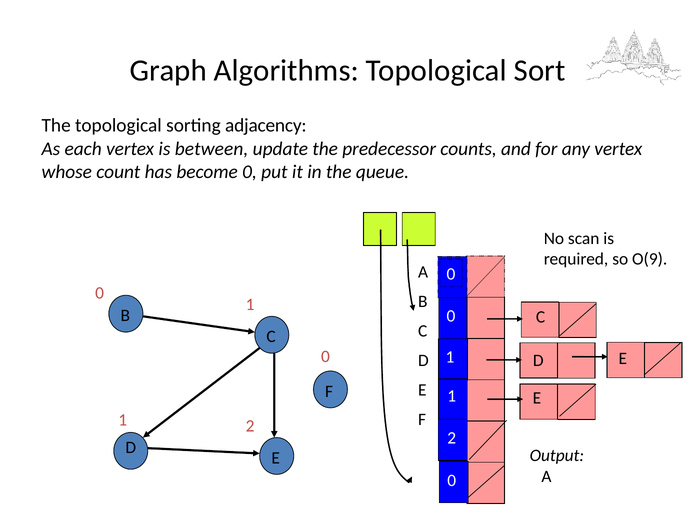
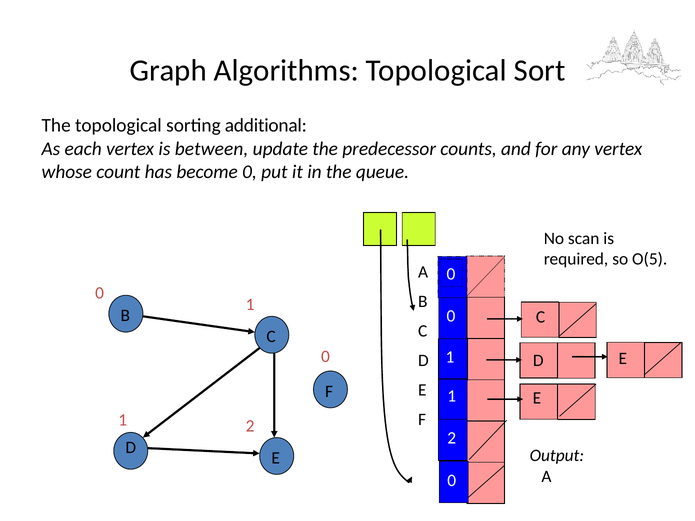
adjacency: adjacency -> additional (266, 126)
O(9: O(9 -> O(5 (650, 259)
